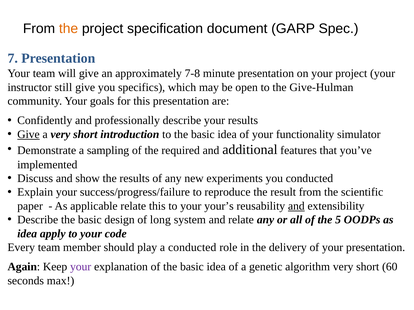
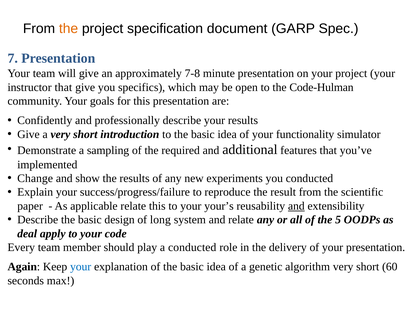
instructor still: still -> that (63, 87)
Give-Hulman: Give-Hulman -> Code-Hulman (321, 87)
Give underline: present -> none (28, 135)
Discuss: Discuss -> Change (35, 179)
idea: idea -> deal (27, 234)
your colour: purple -> blue (81, 267)
